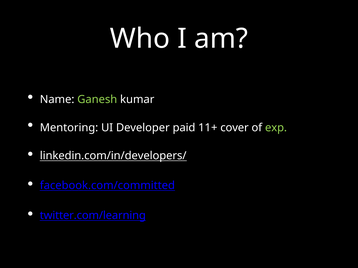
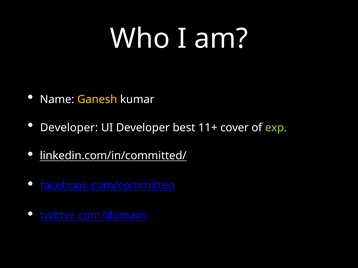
Ganesh colour: light green -> yellow (97, 100)
Mentoring: Mentoring -> Developer (69, 128)
paid: paid -> best (184, 128)
linkedin.com/in/developers/: linkedin.com/in/developers/ -> linkedin.com/in/committed/ (113, 156)
twitter.com/learning: twitter.com/learning -> twitter.com/domain (93, 216)
